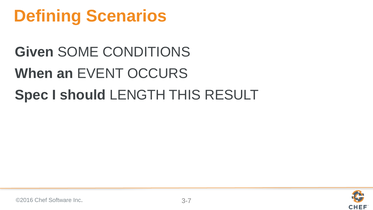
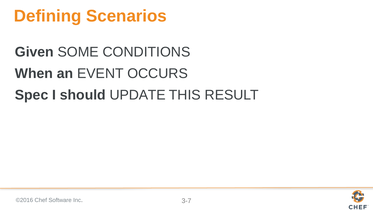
LENGTH: LENGTH -> UPDATE (138, 95)
